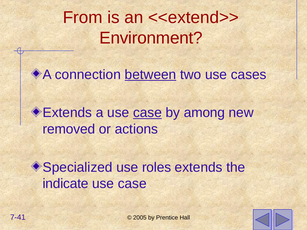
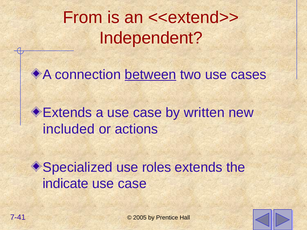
Environment: Environment -> Independent (151, 38)
case underline: present -> none (147, 113)
among: among -> written (204, 113)
removed: removed -> included (69, 129)
